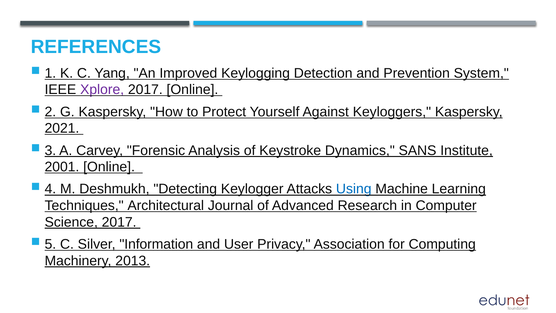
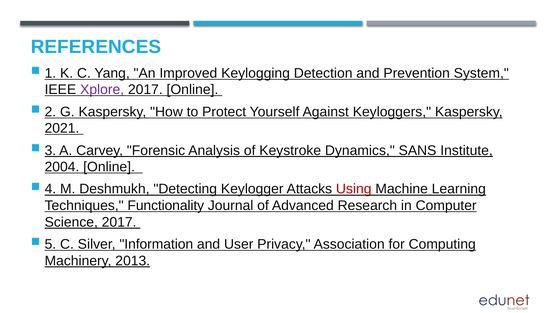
2001: 2001 -> 2004 (62, 167)
Using colour: blue -> red (354, 189)
Architectural: Architectural -> Functionality (166, 205)
